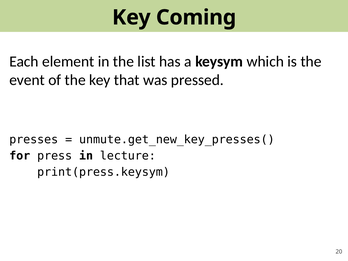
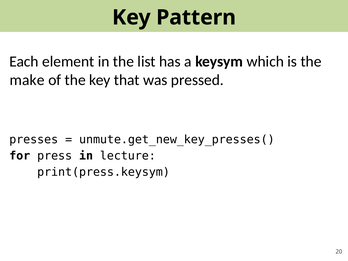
Coming: Coming -> Pattern (196, 17)
event: event -> make (27, 80)
